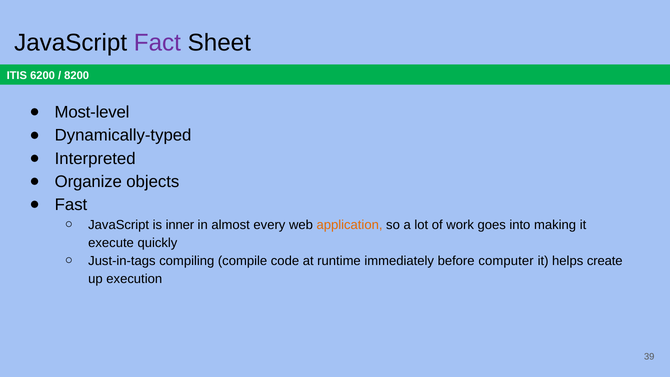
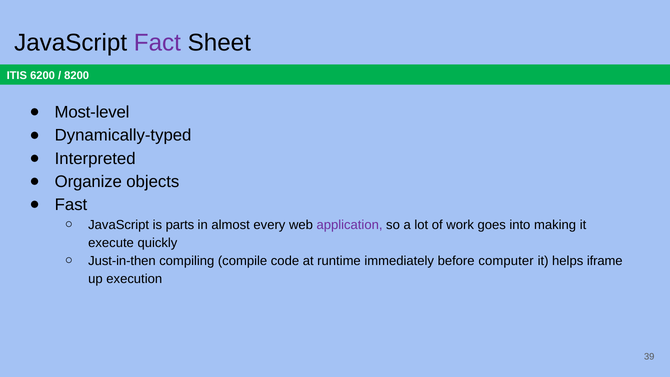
inner: inner -> parts (180, 225)
application colour: orange -> purple (350, 225)
Just-in-tags: Just-in-tags -> Just-in-then (122, 261)
create: create -> iframe (605, 261)
